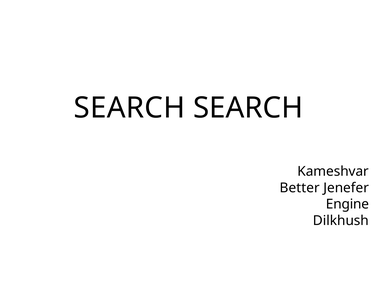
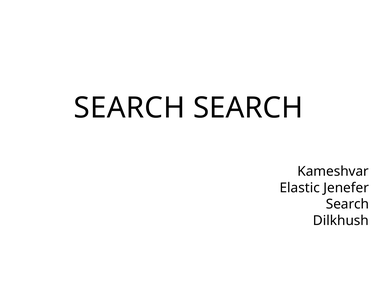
Better: Better -> Elastic (300, 188)
Engine: Engine -> Search (347, 204)
